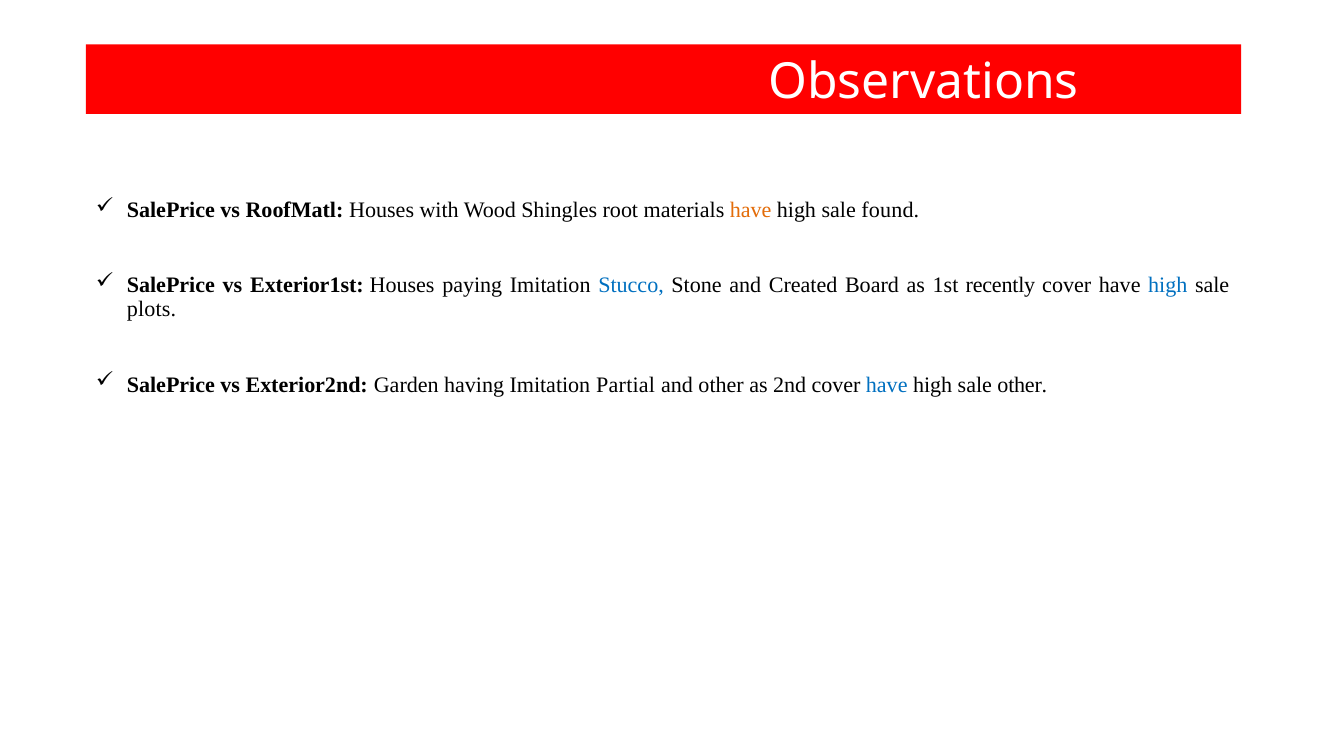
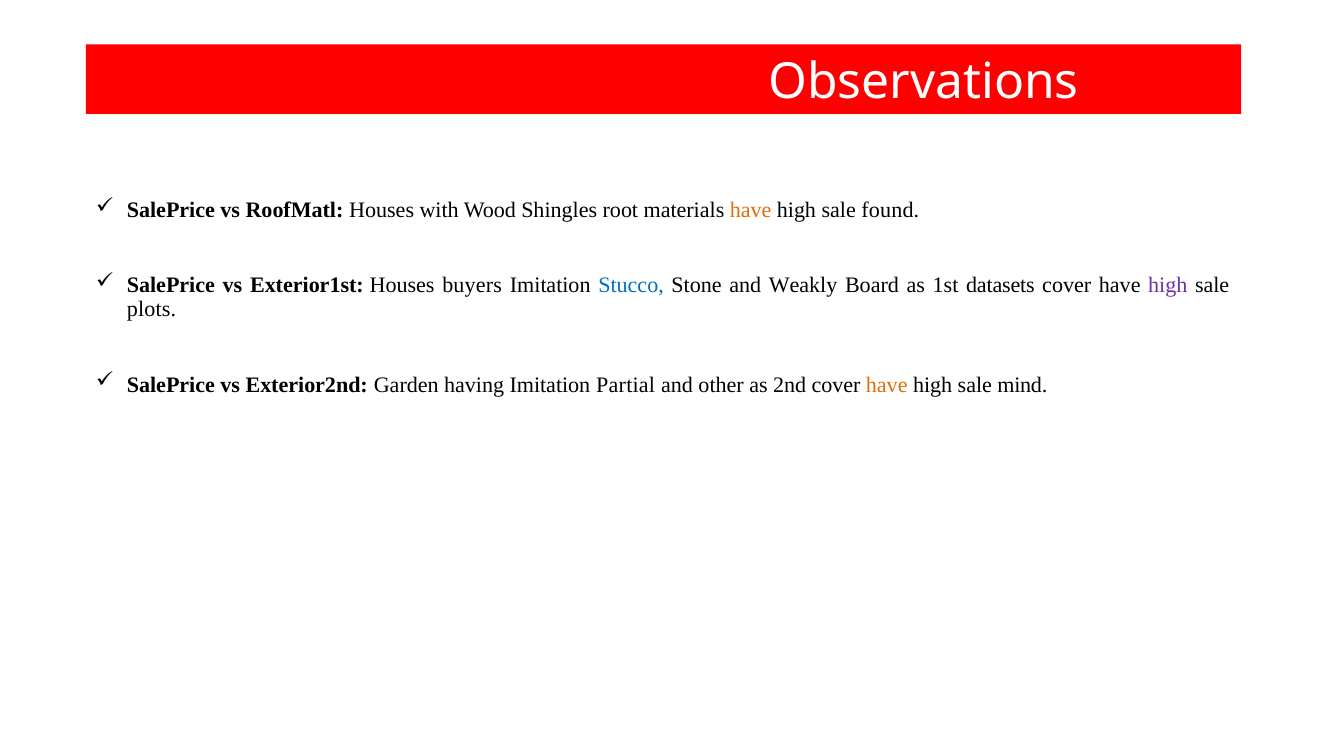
paying: paying -> buyers (472, 286)
Created: Created -> Weakly (803, 286)
recently: recently -> datasets (1000, 286)
high colour: blue -> purple (1168, 286)
have colour: blue -> orange (887, 385)
sale other: other -> mind (1022, 385)
